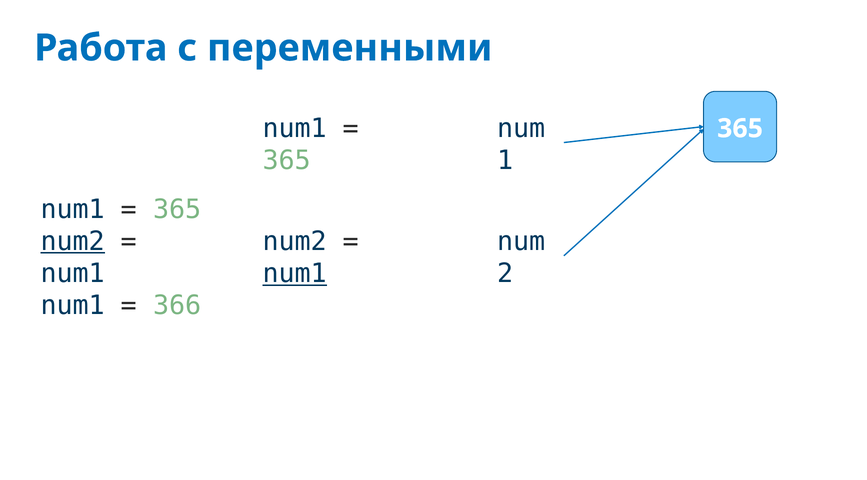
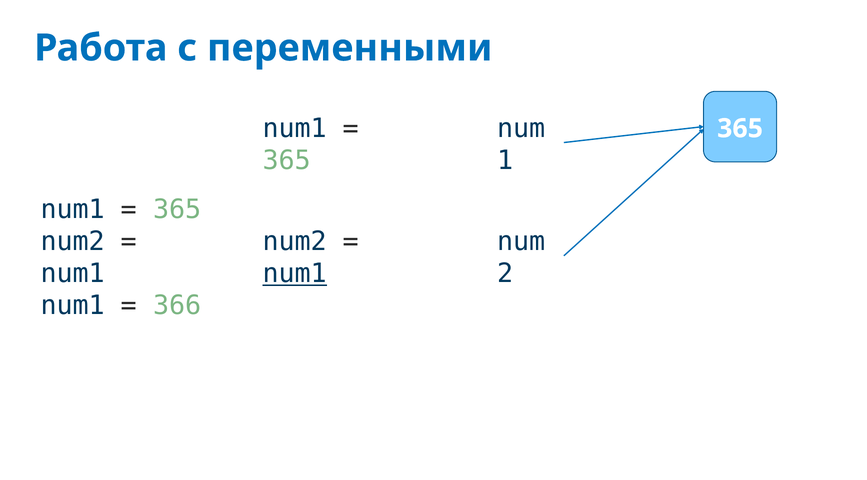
num2 underline: present -> none (73, 242)
